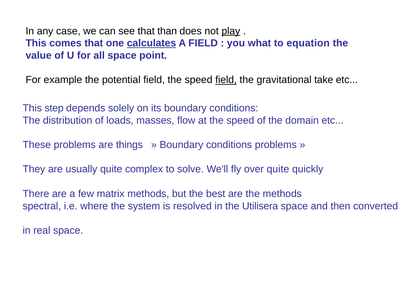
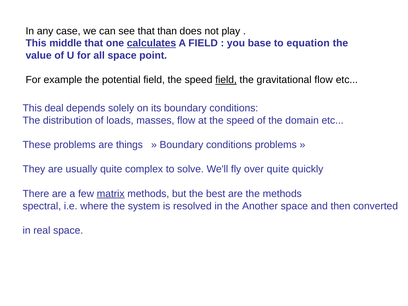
play underline: present -> none (231, 31)
comes: comes -> middle (66, 43)
what: what -> base (259, 43)
gravitational take: take -> flow (324, 80)
step: step -> deal (54, 108)
matrix underline: none -> present (111, 194)
Utilisera: Utilisera -> Another (260, 206)
